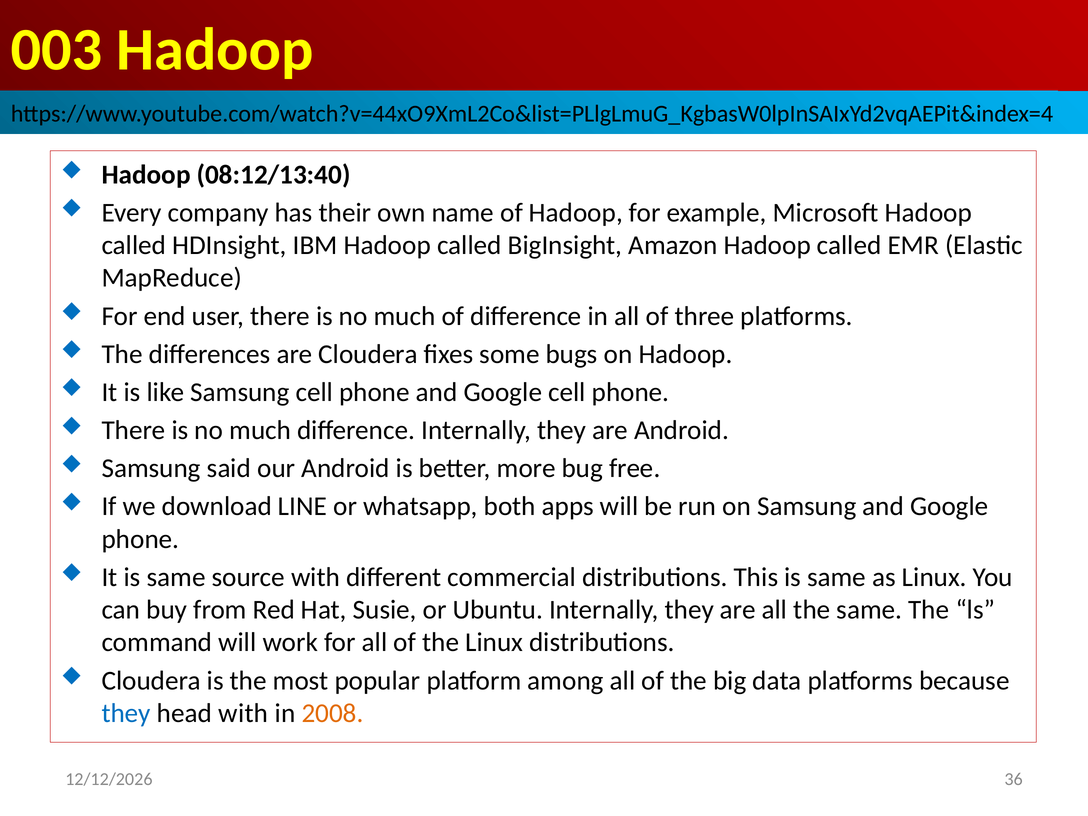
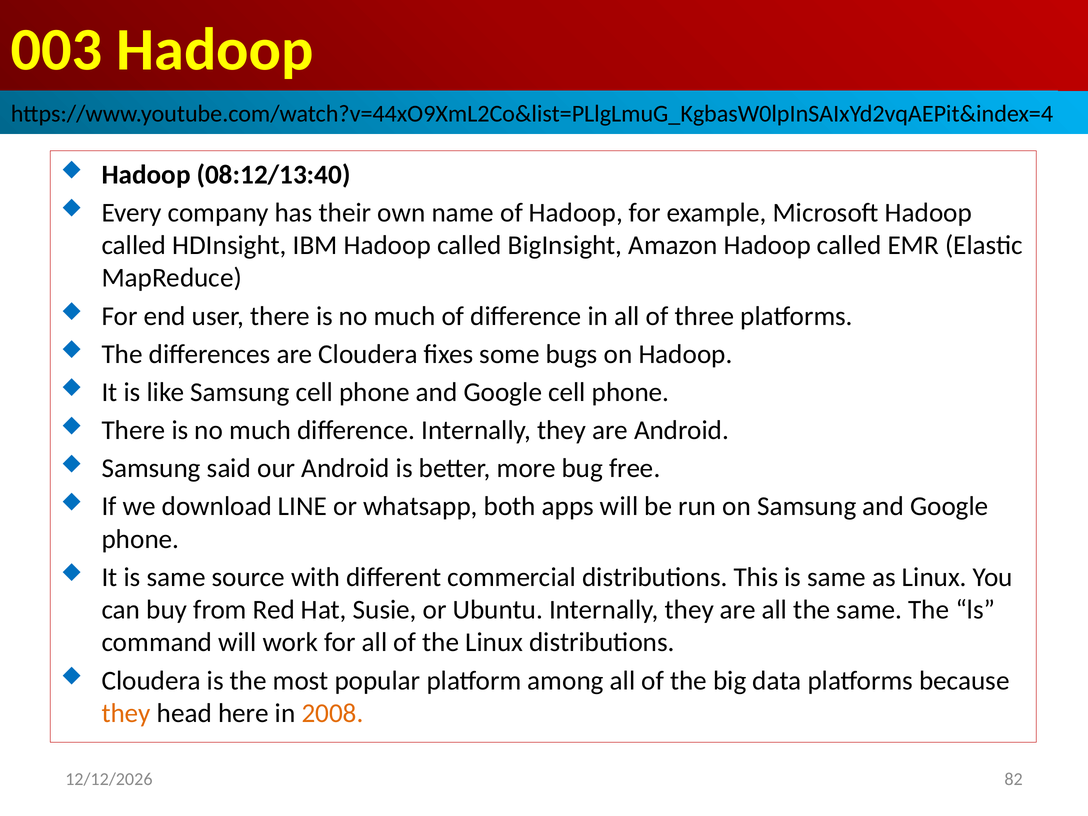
they colour: blue -> orange (126, 713)
head with: with -> here (243, 713)
36: 36 -> 82 (1014, 779)
